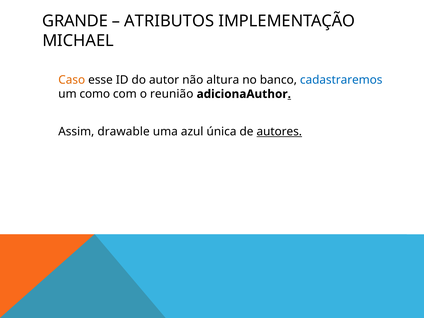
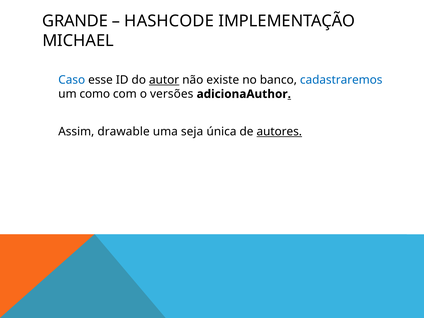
ATRIBUTOS: ATRIBUTOS -> HASHCODE (169, 21)
Caso colour: orange -> blue (72, 80)
autor underline: none -> present (164, 80)
altura: altura -> existe (223, 80)
reunião: reunião -> versões (172, 94)
azul: azul -> seja (192, 132)
